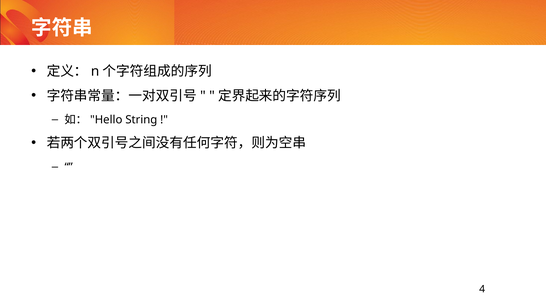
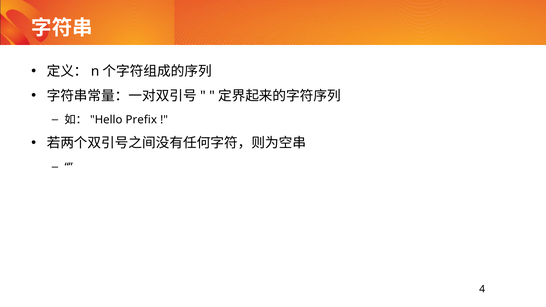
String: String -> Prefix (141, 120)
